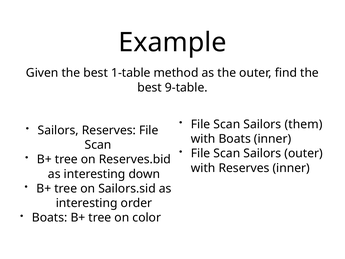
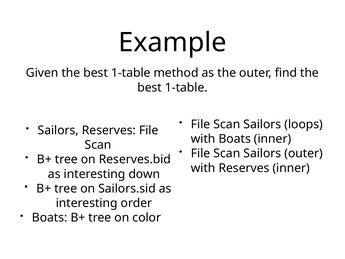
9-table: 9-table -> 1-table (186, 87)
them: them -> loops (304, 124)
